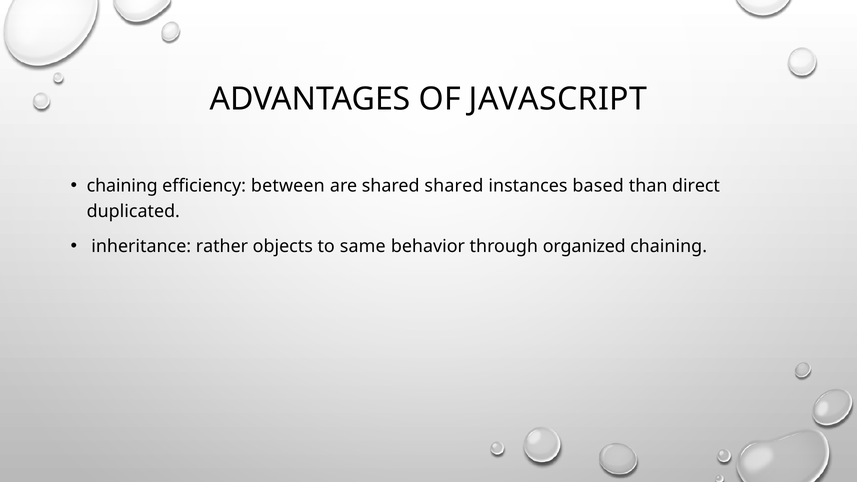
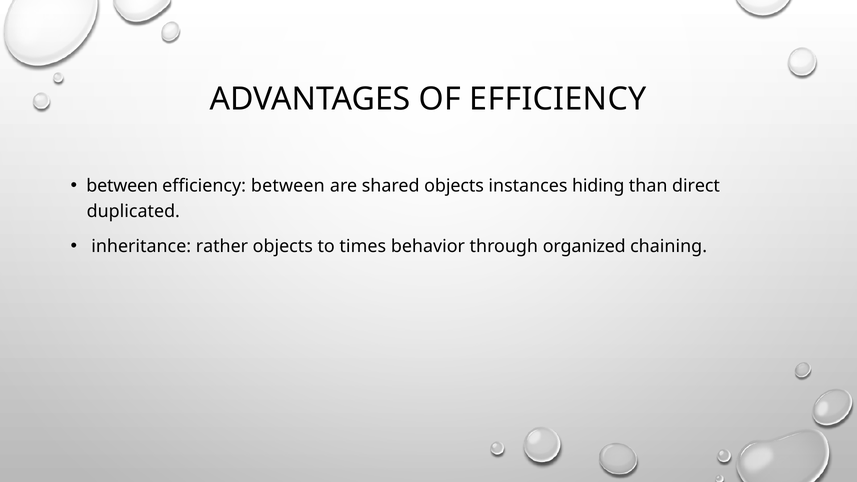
OF JAVASCRIPT: JAVASCRIPT -> EFFICIENCY (558, 99)
chaining: chaining -> between (122, 186)
shared shared: shared -> objects (454, 186)
based: based -> hiding (598, 186)
same: same -> times (363, 246)
